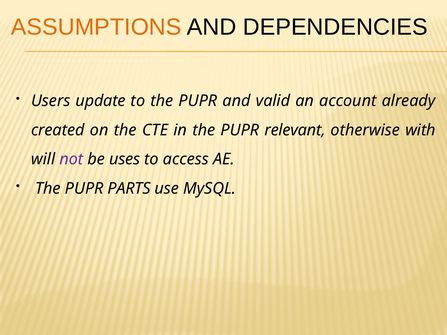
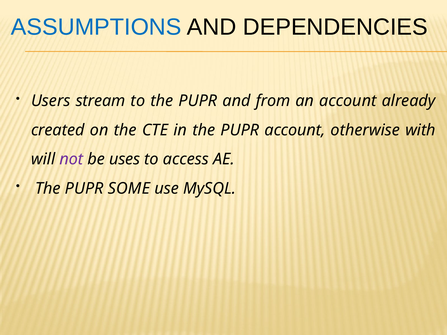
ASSUMPTIONS colour: orange -> blue (96, 27)
update: update -> stream (101, 101)
valid: valid -> from (273, 101)
PUPR relevant: relevant -> account (295, 130)
PARTS: PARTS -> SOME (129, 189)
